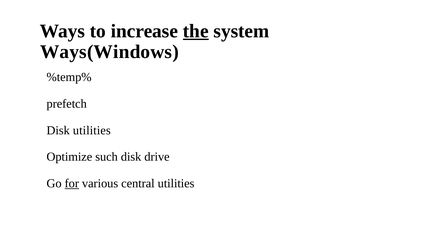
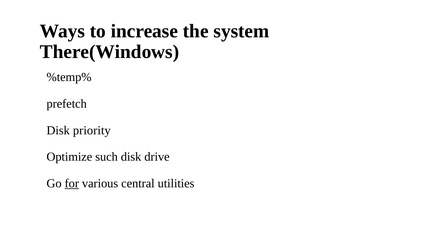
the underline: present -> none (196, 31)
Ways(Windows: Ways(Windows -> There(Windows (110, 52)
Disk utilities: utilities -> priority (92, 131)
